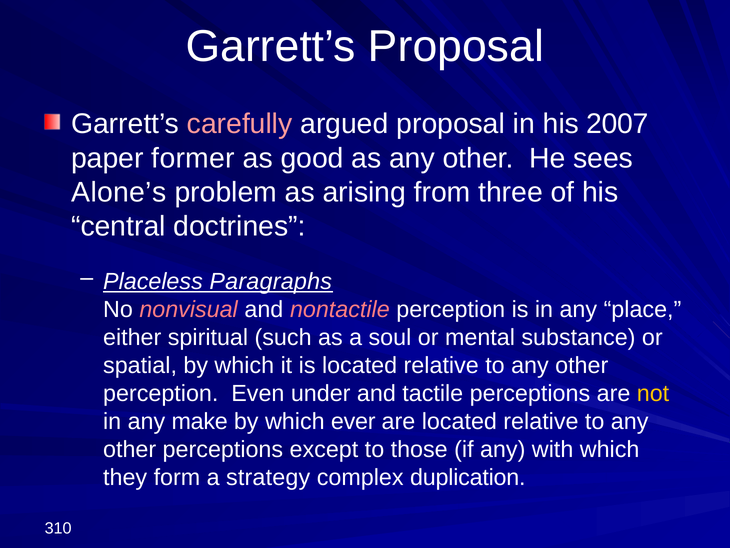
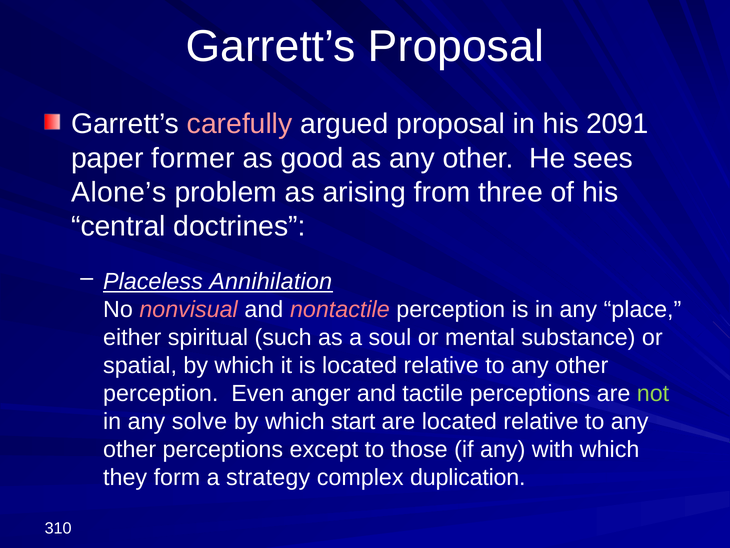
2007: 2007 -> 2091 (617, 124)
Paragraphs: Paragraphs -> Annihilation (271, 281)
under: under -> anger (321, 393)
not colour: yellow -> light green (653, 393)
make: make -> solve (199, 421)
ever: ever -> start (353, 421)
